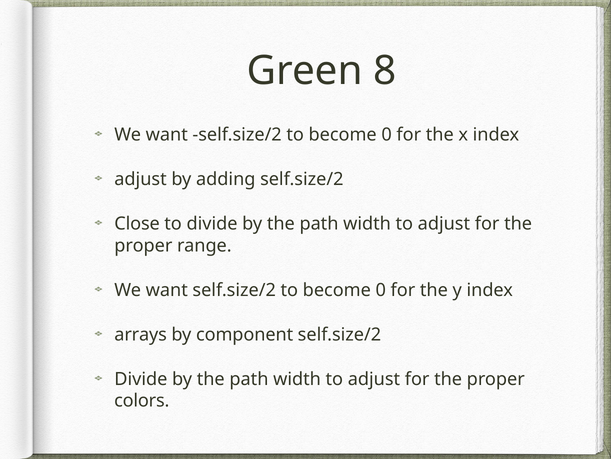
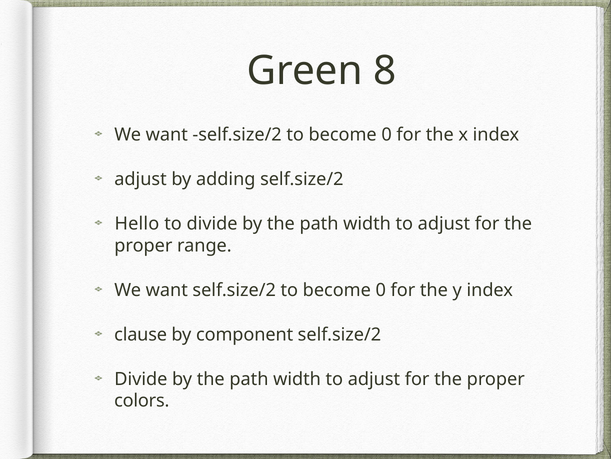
Close: Close -> Hello (137, 223)
arrays: arrays -> clause (141, 334)
